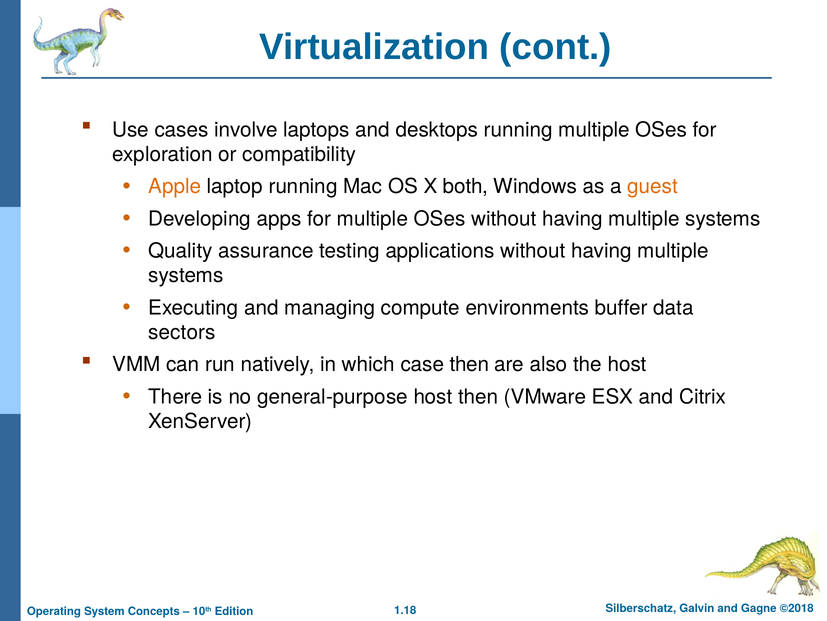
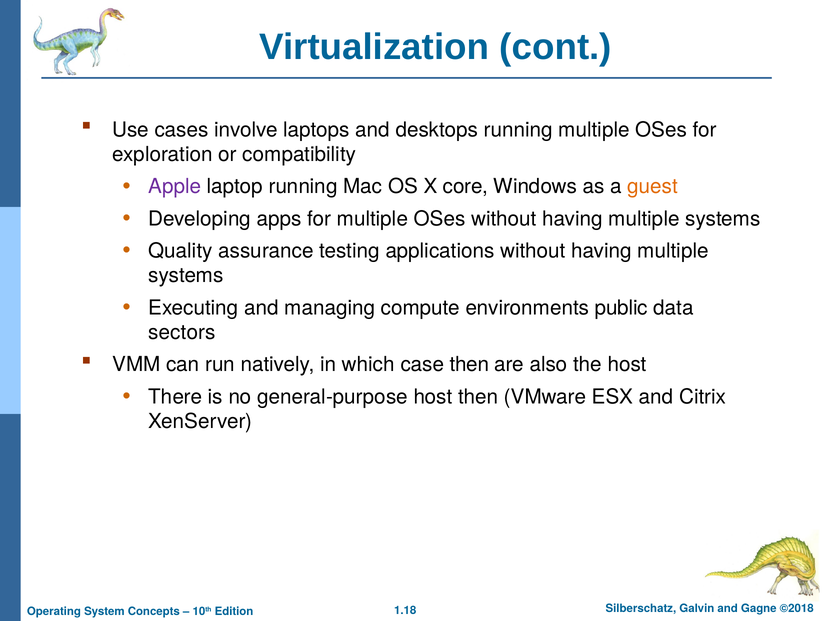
Apple colour: orange -> purple (175, 186)
both: both -> core (466, 186)
buffer: buffer -> public (621, 307)
